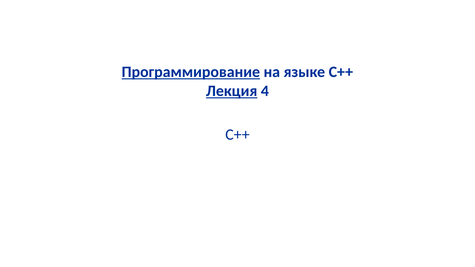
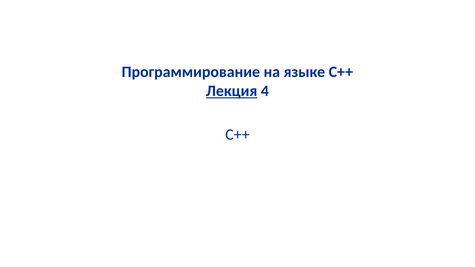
Программирование underline: present -> none (191, 72)
